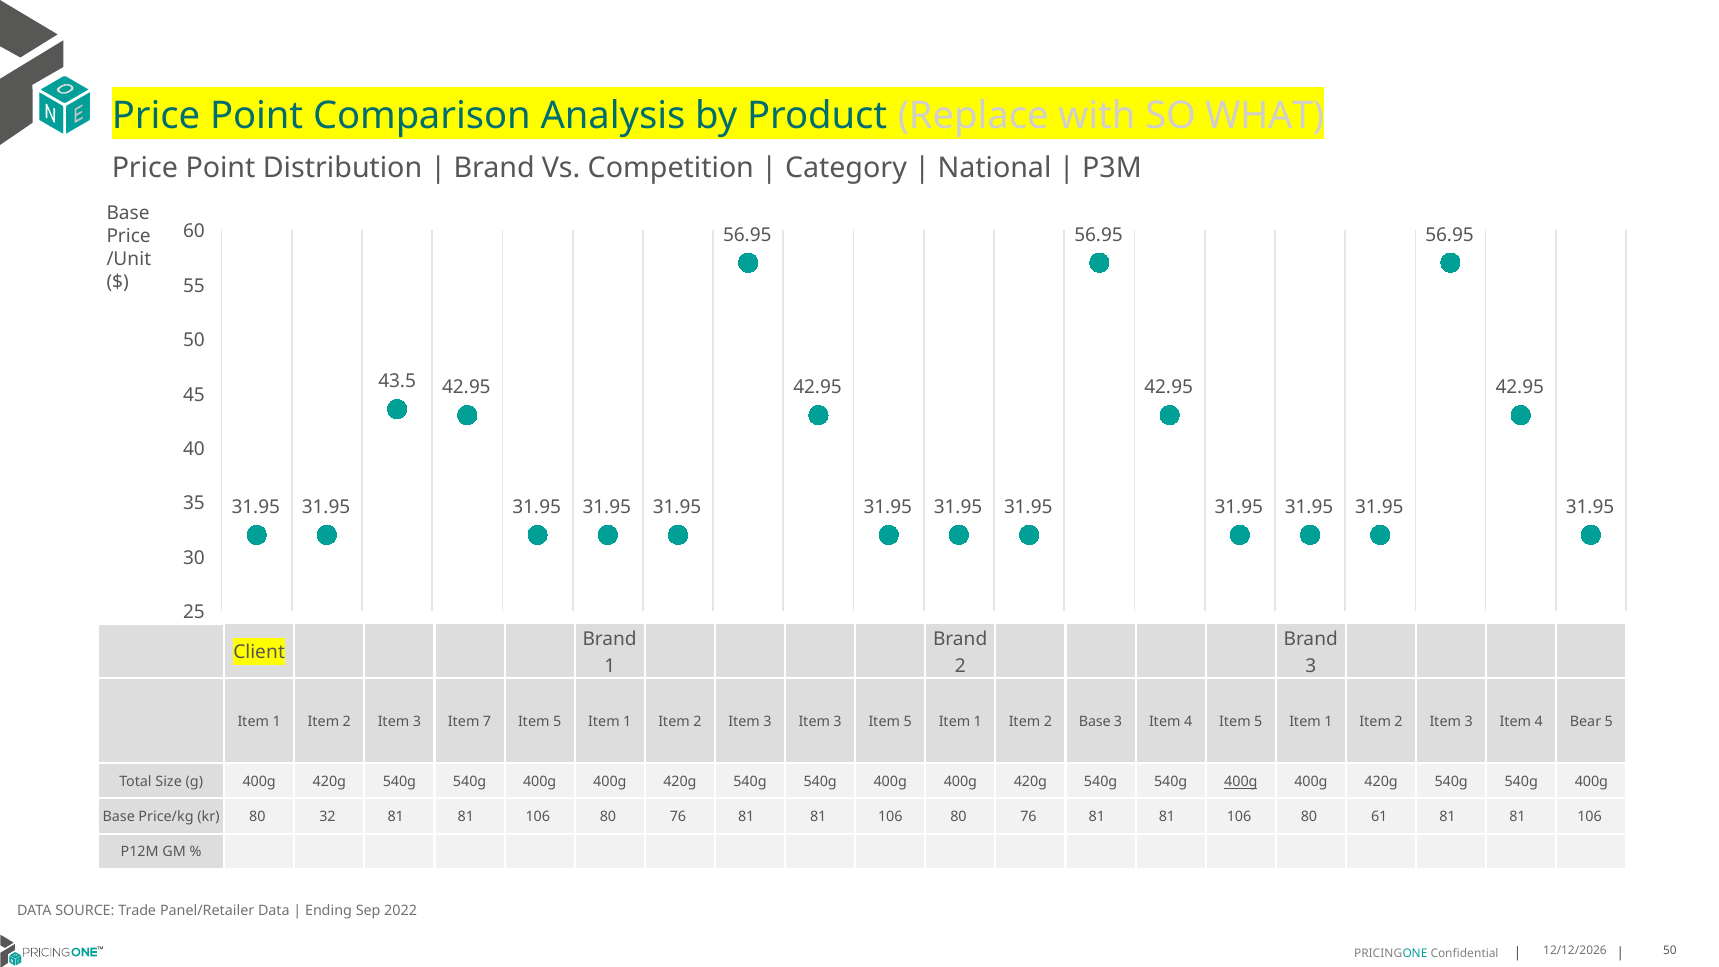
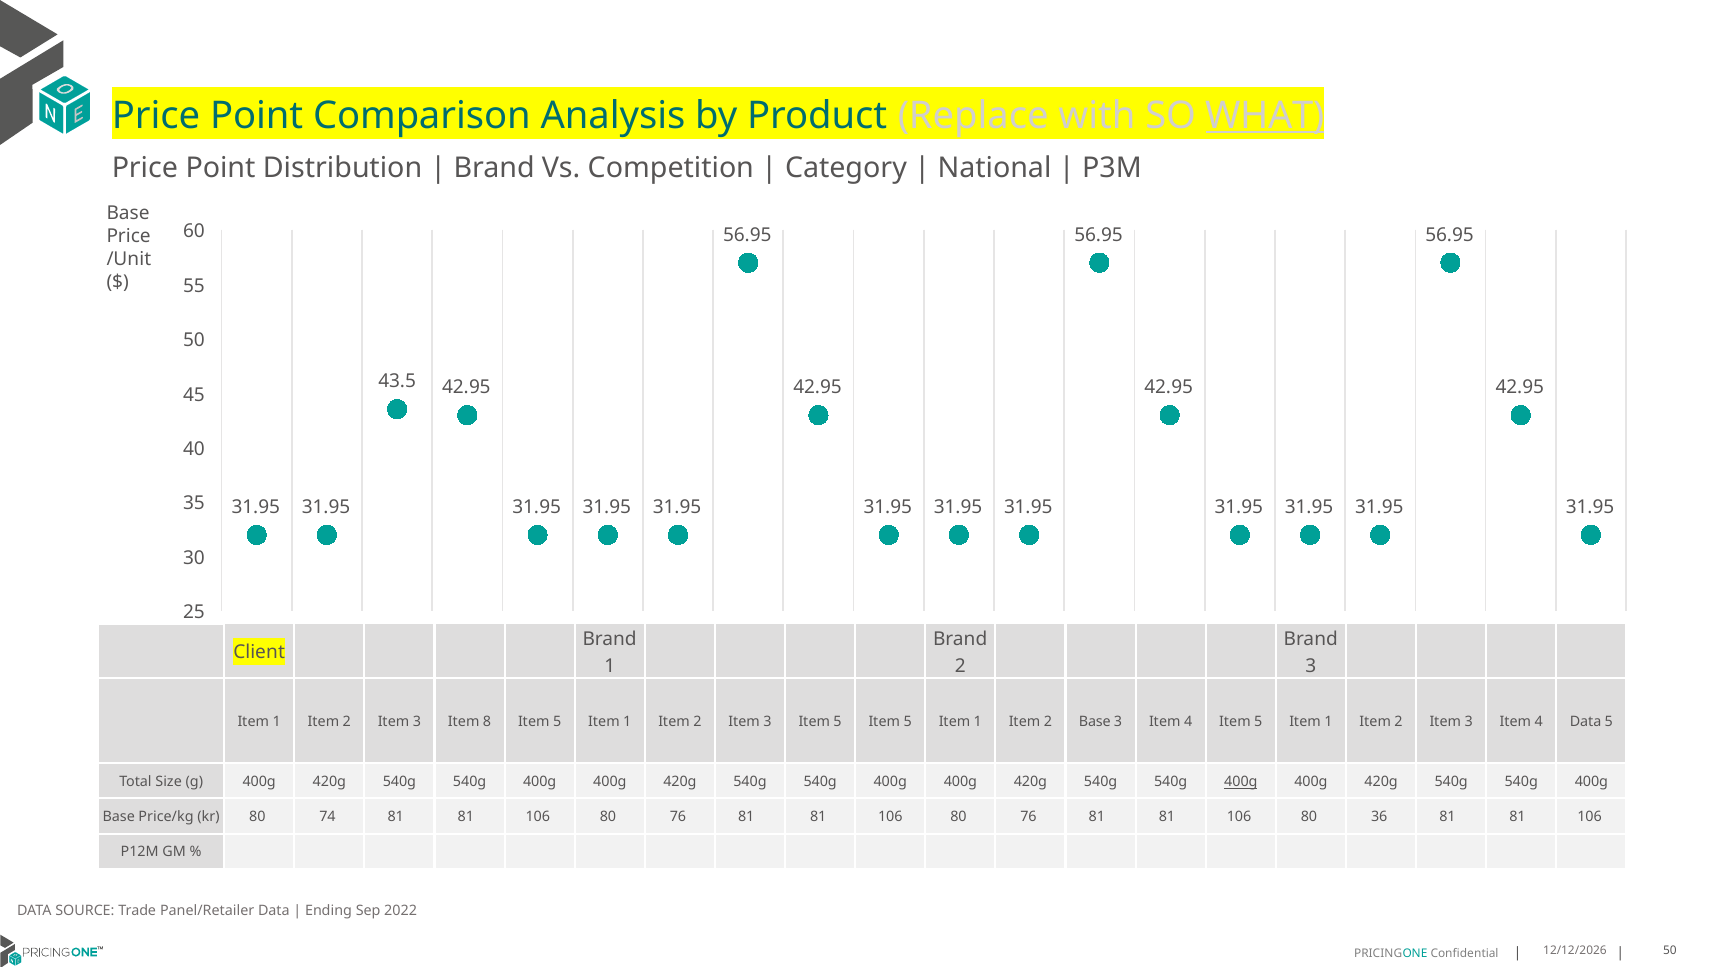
WHAT underline: none -> present (1265, 116)
7: 7 -> 8 (487, 722)
3 Item 3: 3 -> 5 (838, 722)
4 Bear: Bear -> Data (1586, 722)
32: 32 -> 74 (327, 817)
61: 61 -> 36 (1379, 817)
